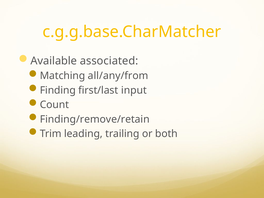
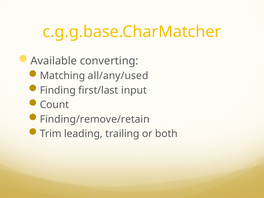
associated: associated -> converting (109, 61)
all/any/from: all/any/from -> all/any/used (118, 76)
